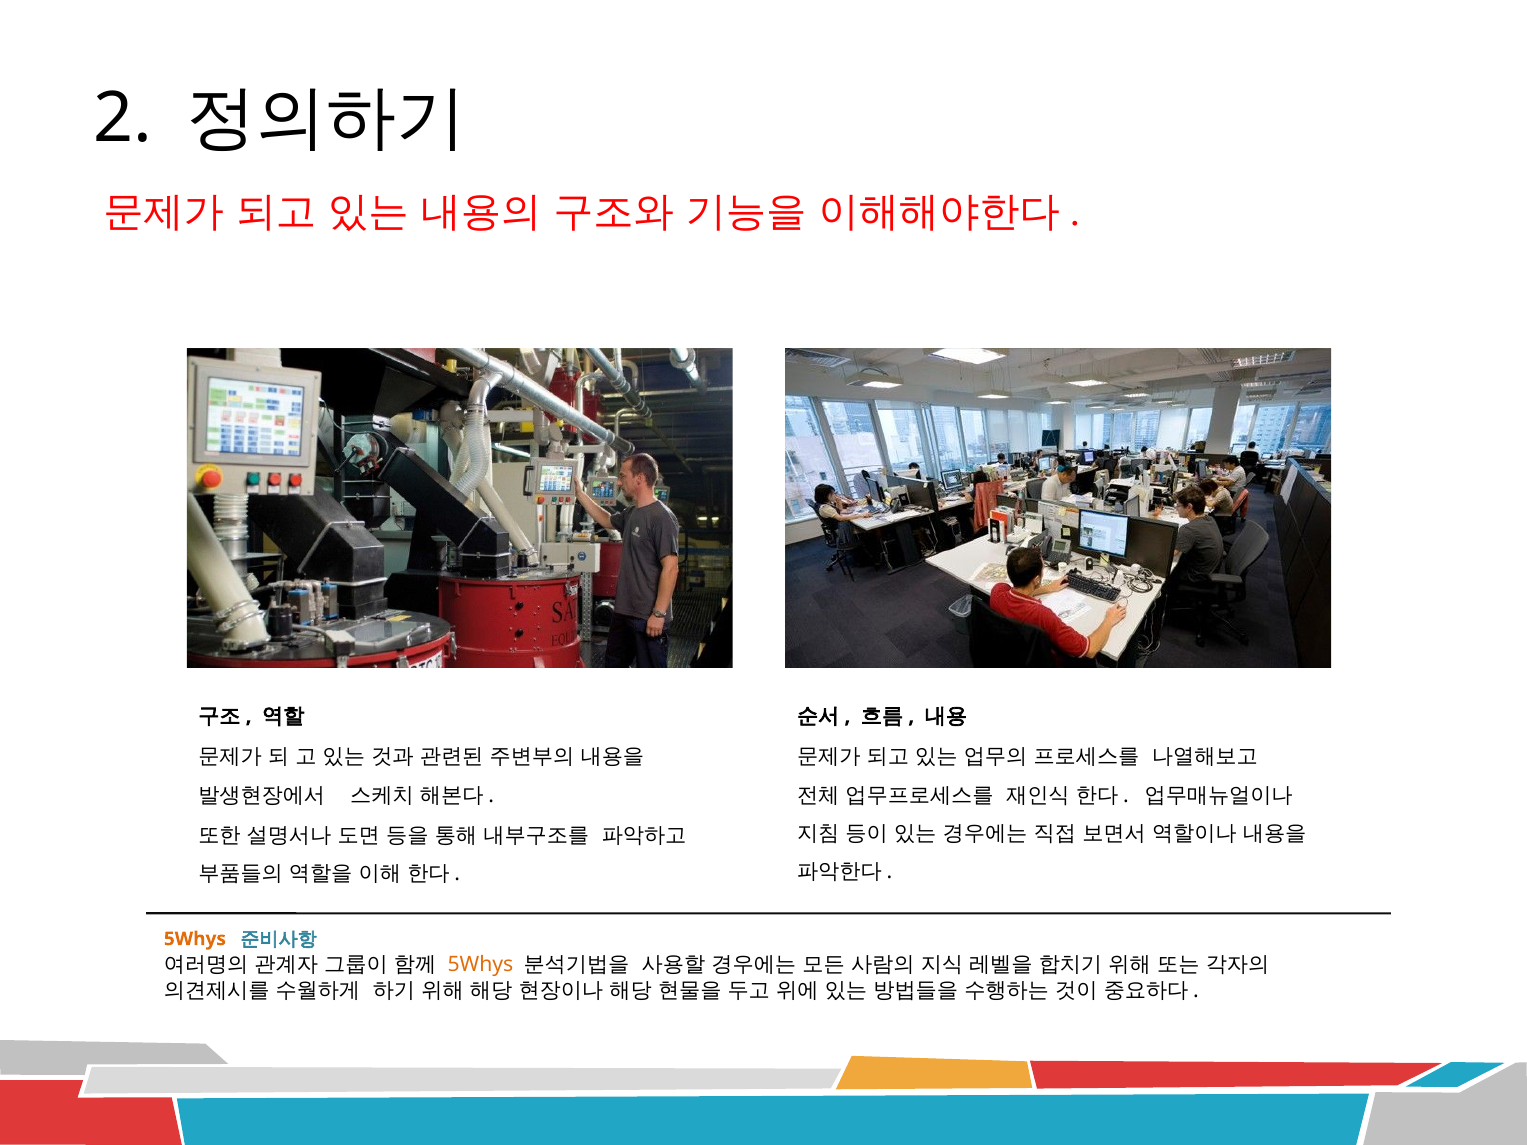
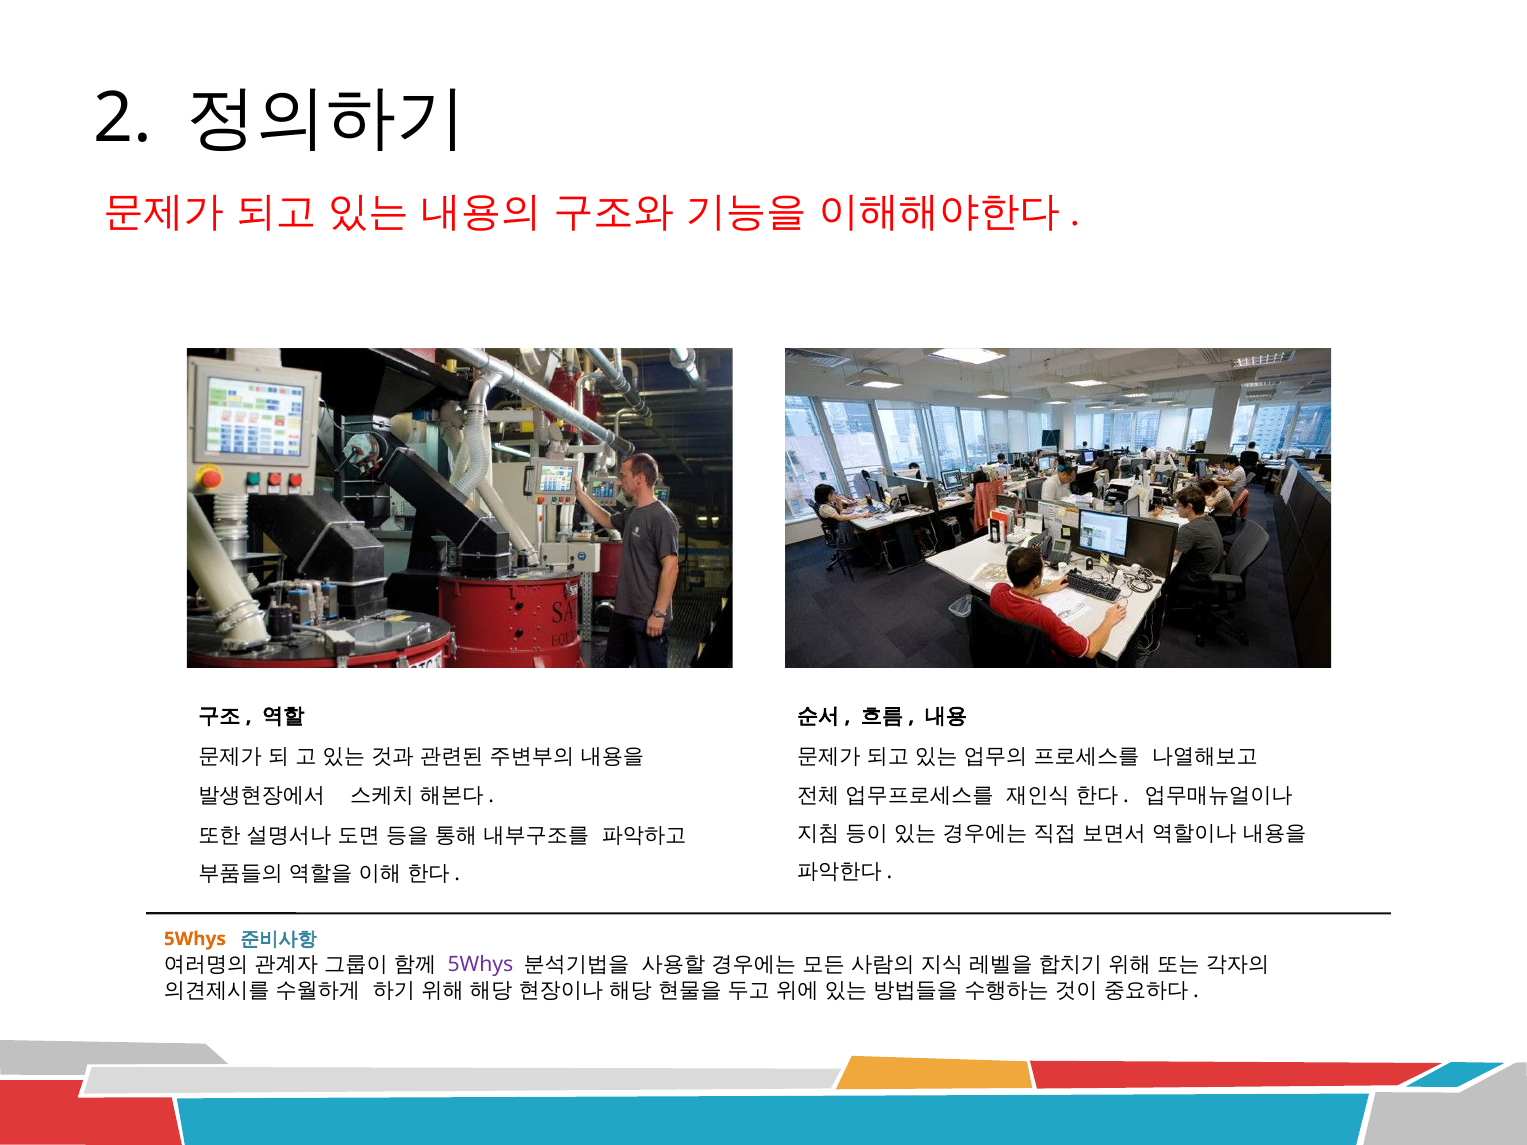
5Whys colour: orange -> purple (480, 965)
